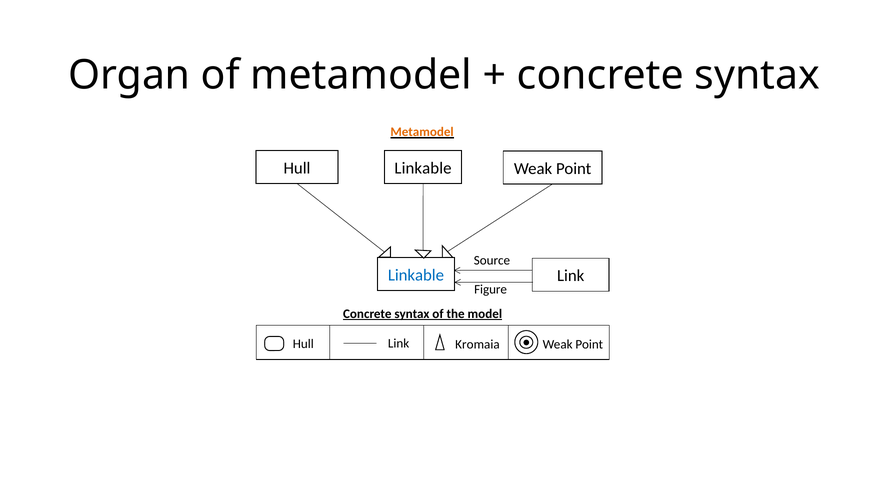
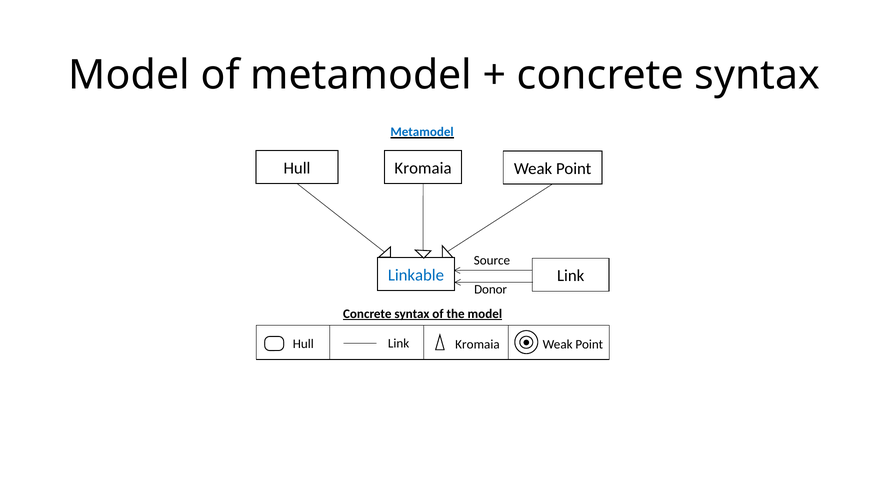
Organ: Organ -> Model (129, 75)
Metamodel colour: orange -> blue (422, 132)
Linkable: Linkable -> Kromaia (423, 168)
Figure: Figure -> Donor (491, 289)
